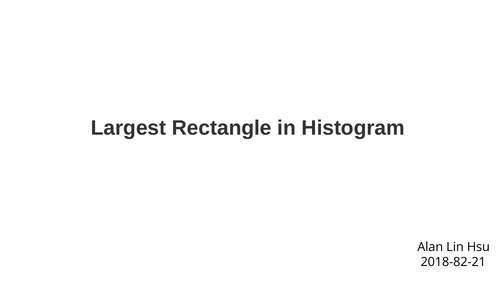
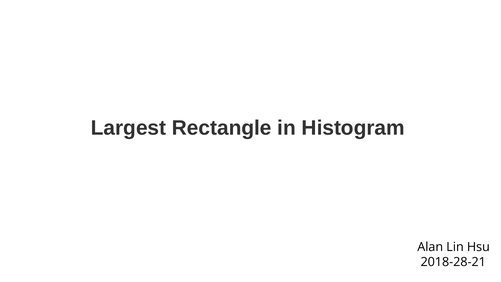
2018-82-21: 2018-82-21 -> 2018-28-21 (453, 262)
